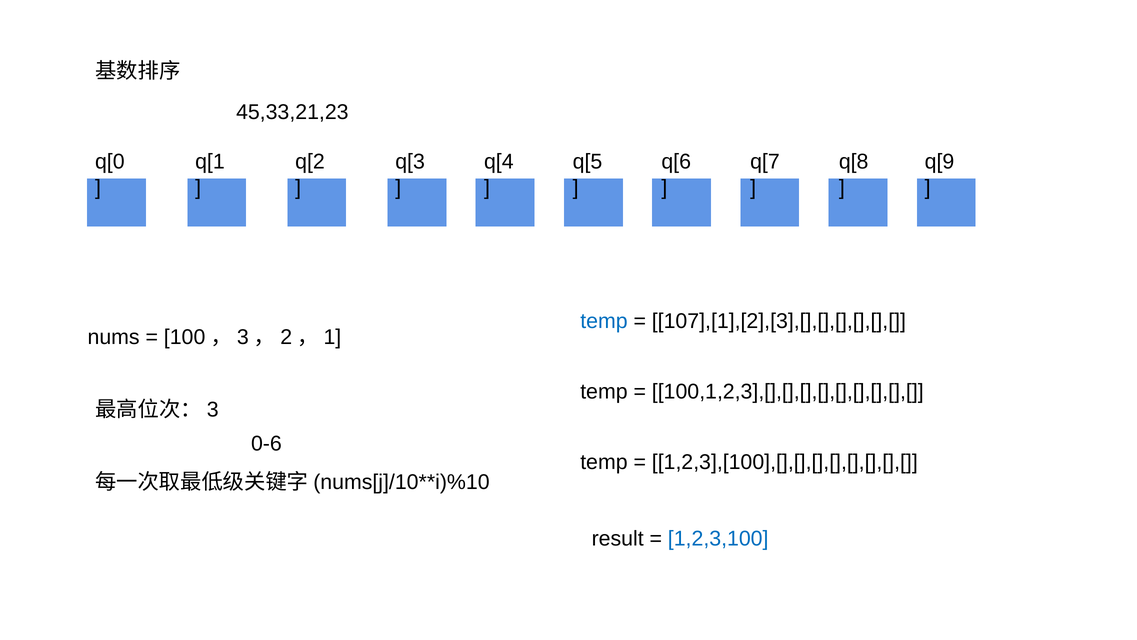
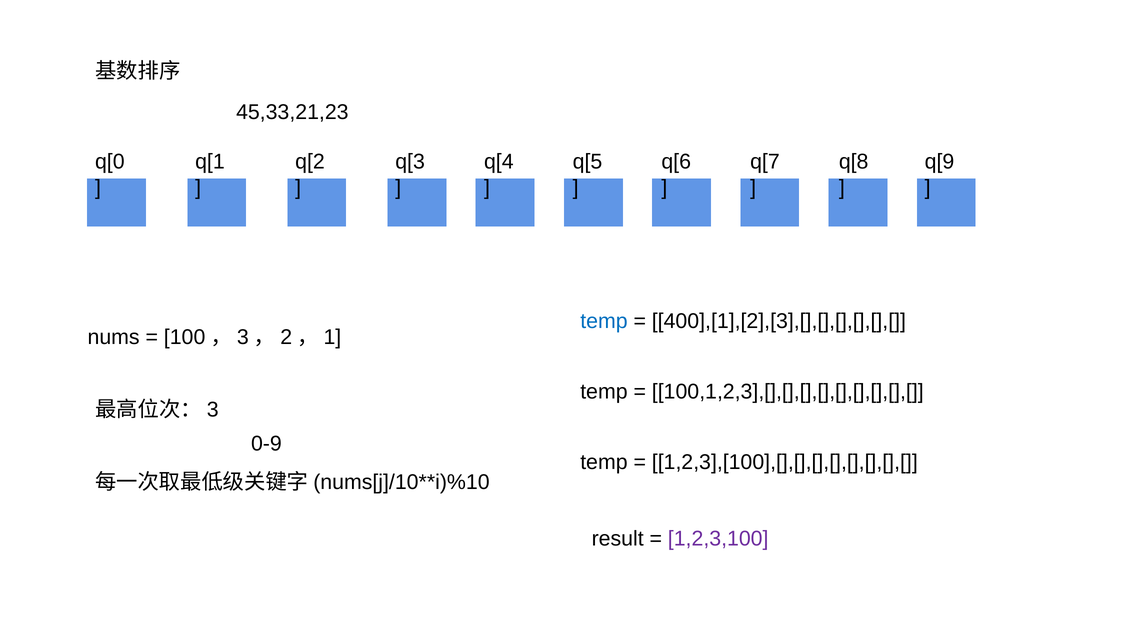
107],[1],[2],[3],[],[],[],[],[],[: 107],[1],[2],[3],[],[],[],[],[],[ -> 400],[1],[2],[3],[],[],[],[],[],[ (779, 321)
0-6: 0-6 -> 0-9 (266, 444)
1,2,3,100 colour: blue -> purple (718, 538)
